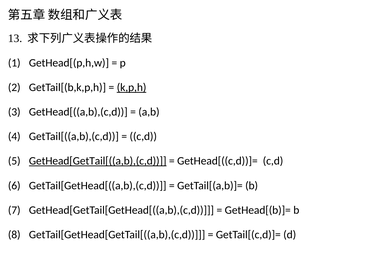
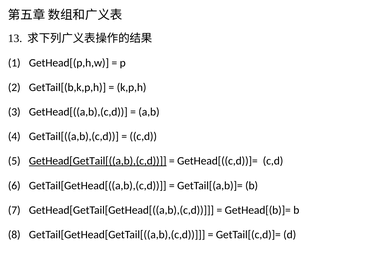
k,p,h underline: present -> none (132, 87)
